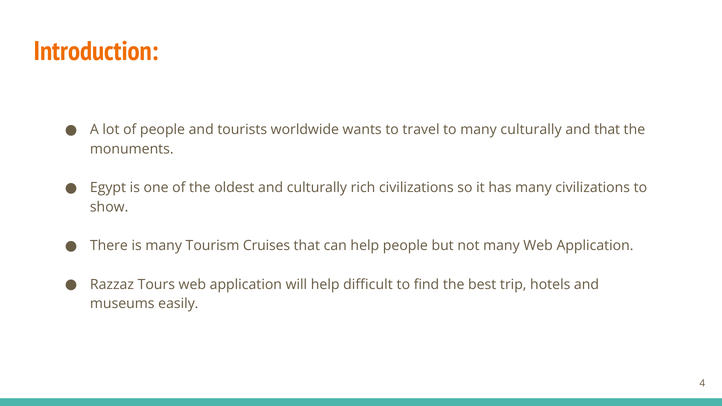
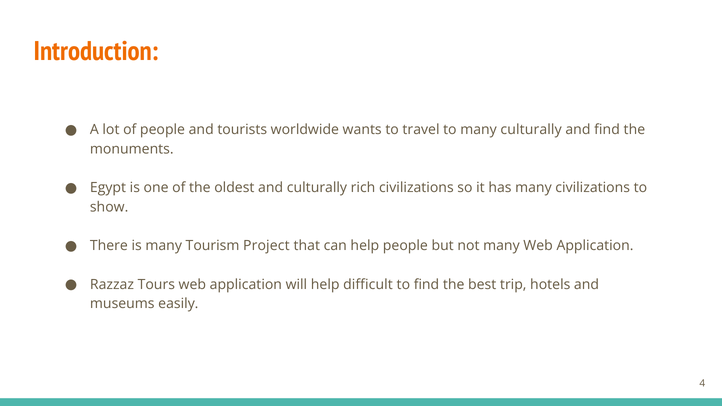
and that: that -> find (607, 130)
Cruises: Cruises -> Project (266, 246)
